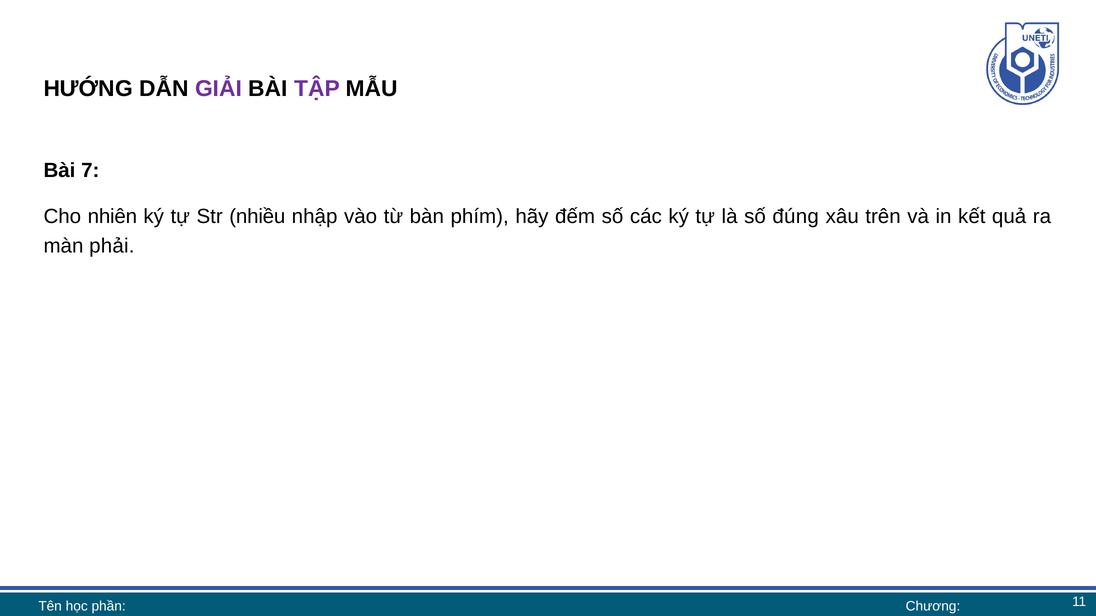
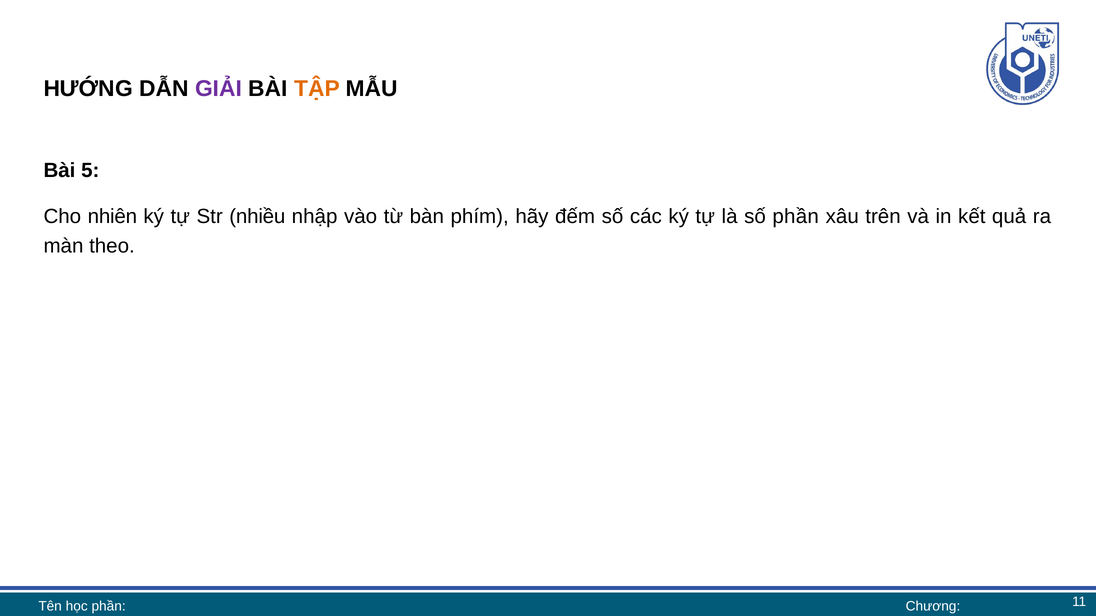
TẬP colour: purple -> orange (317, 89)
7: 7 -> 5 (90, 171)
số đúng: đúng -> phần (796, 217)
phải: phải -> theo (112, 246)
